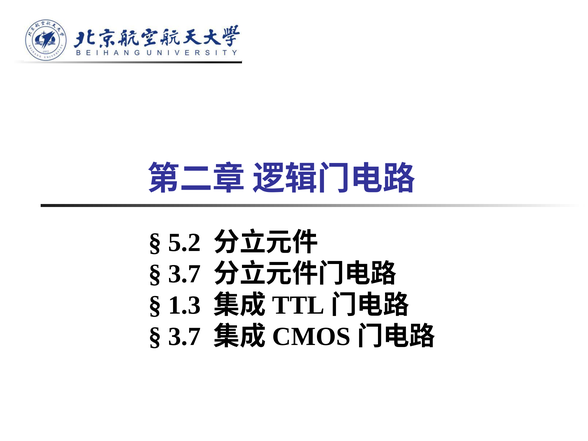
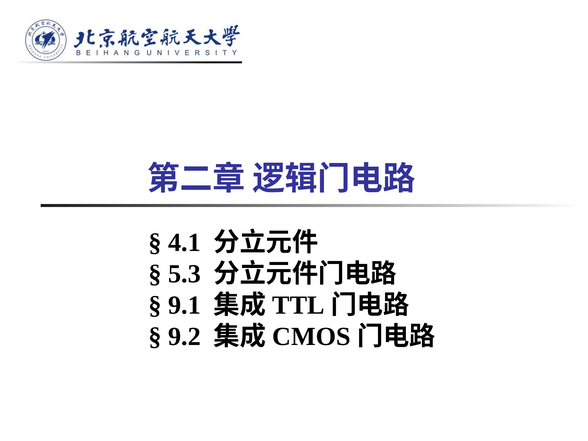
5.2: 5.2 -> 4.1 (184, 243)
3.7: 3.7 -> 5.3 (184, 274)
1.3: 1.3 -> 9.1 (184, 305)
3.7: 3.7 -> 9.2 (184, 337)
